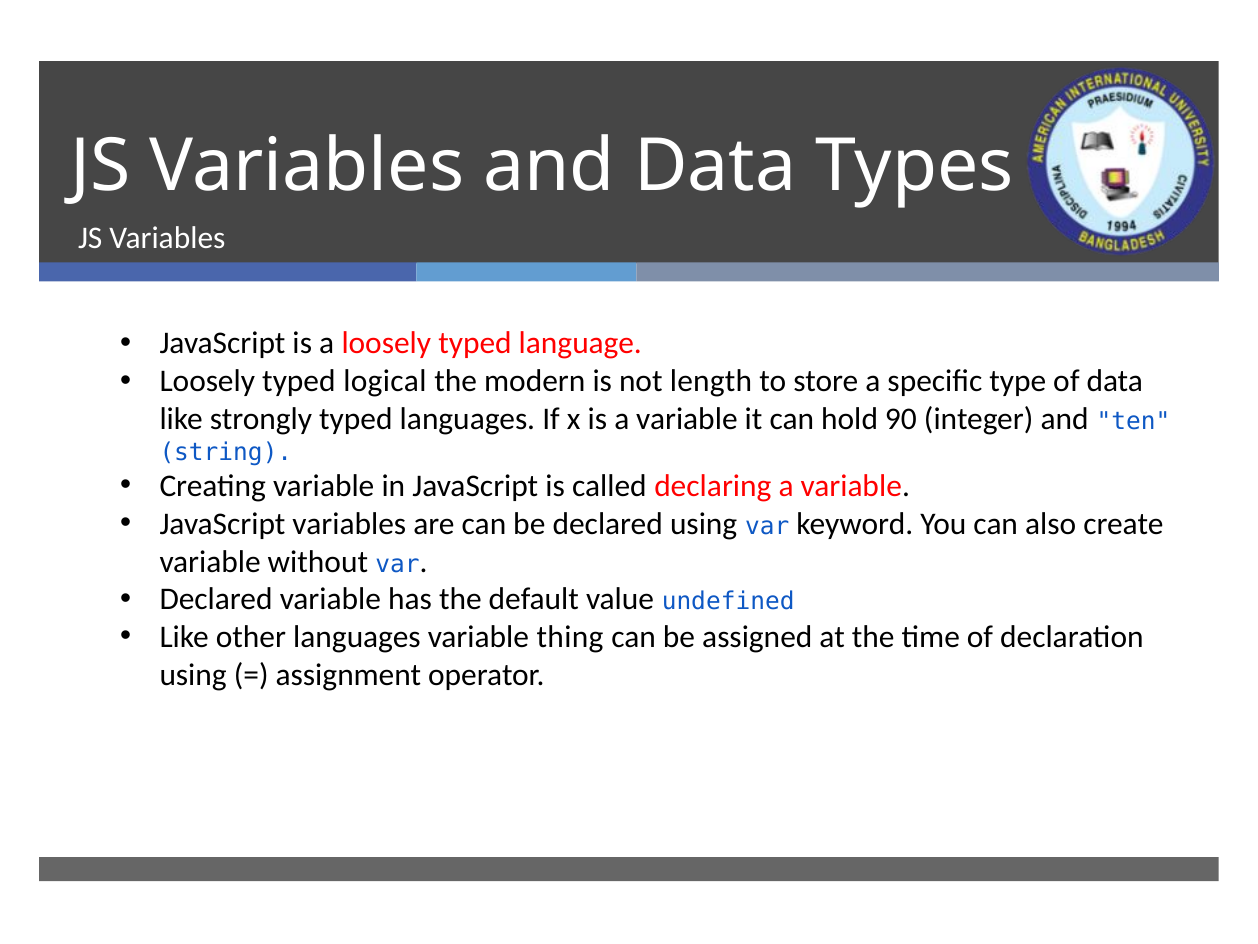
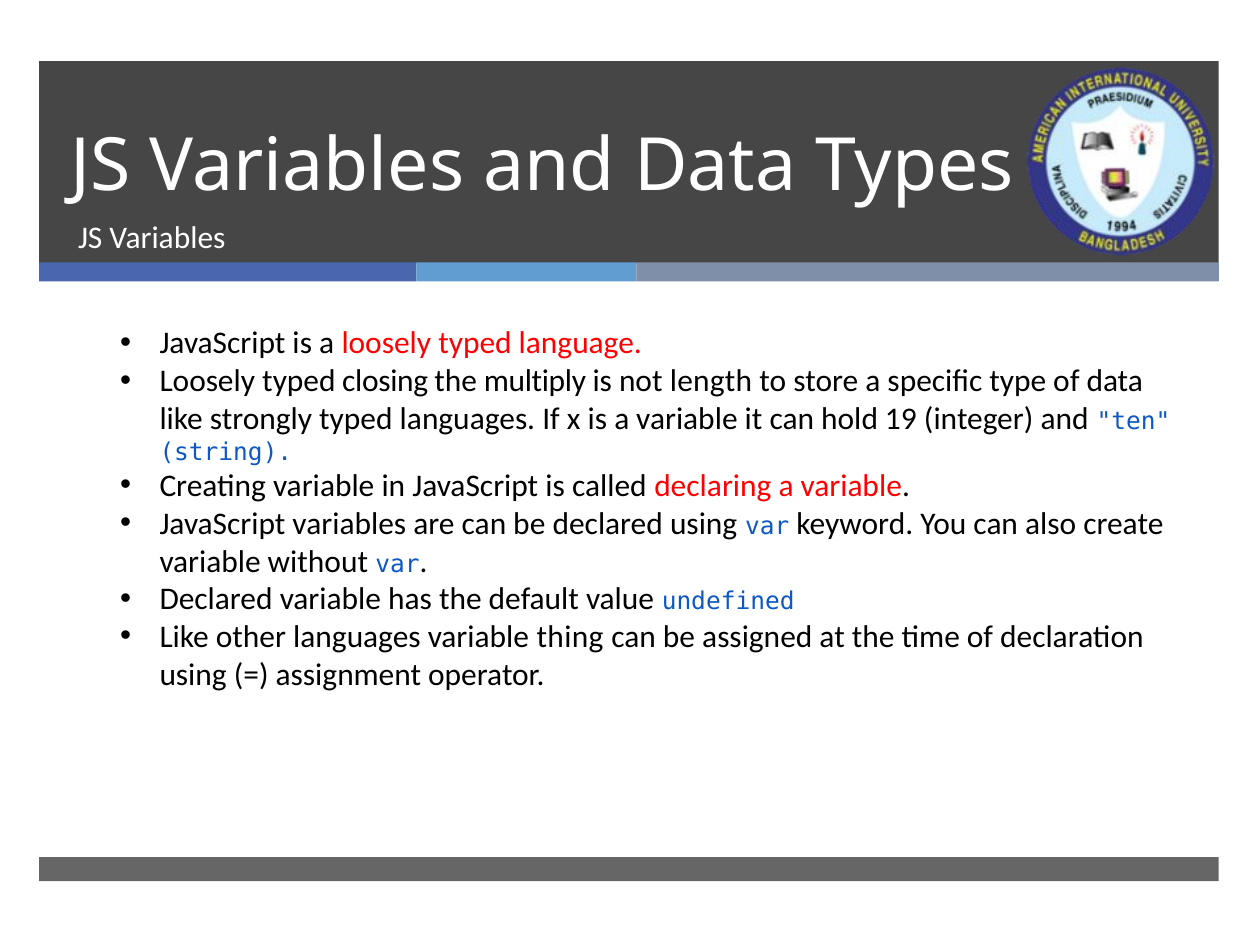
logical: logical -> closing (385, 381)
modern: modern -> multiply (535, 381)
90: 90 -> 19 (901, 419)
